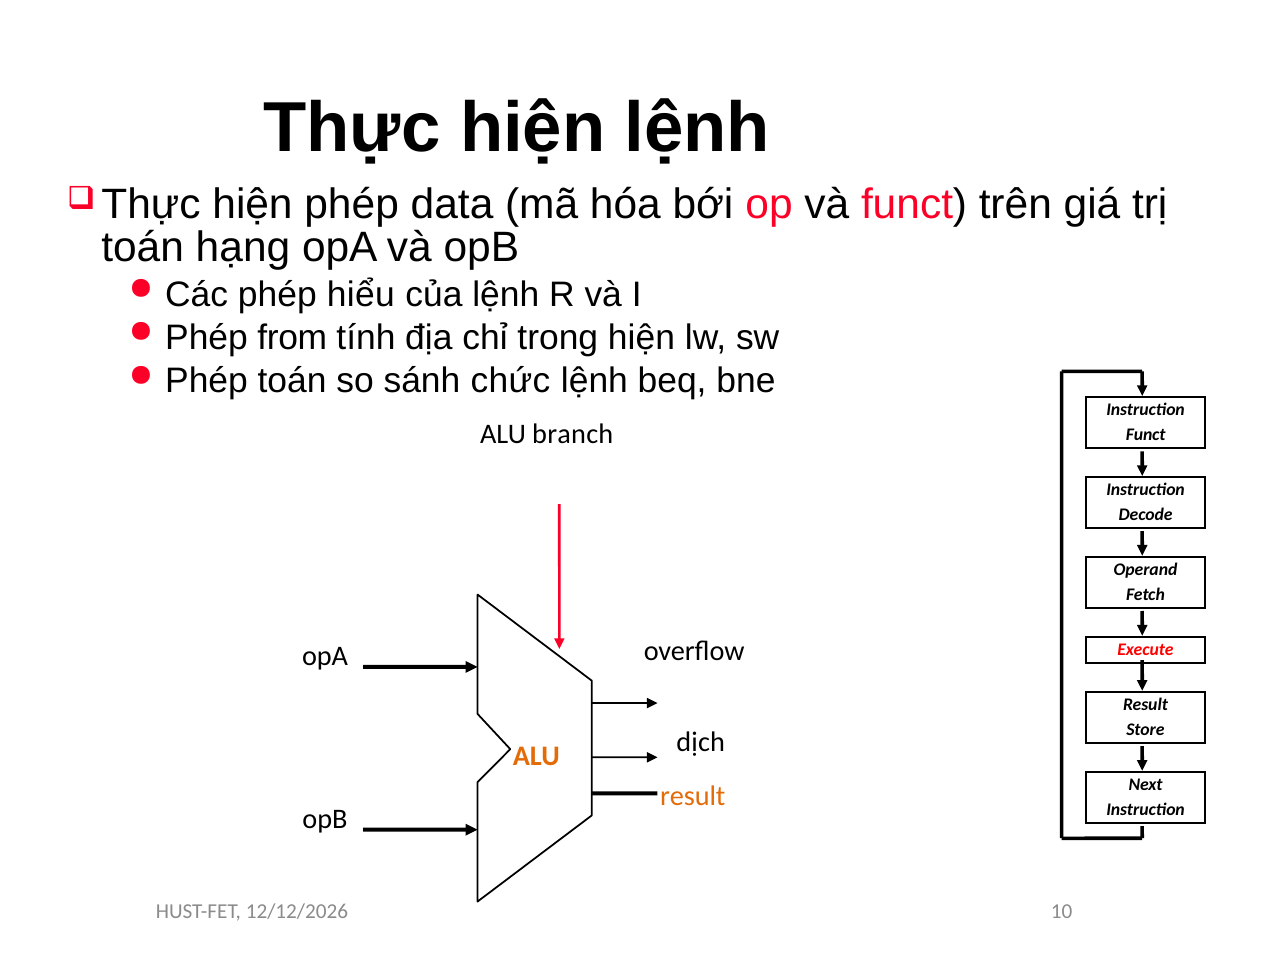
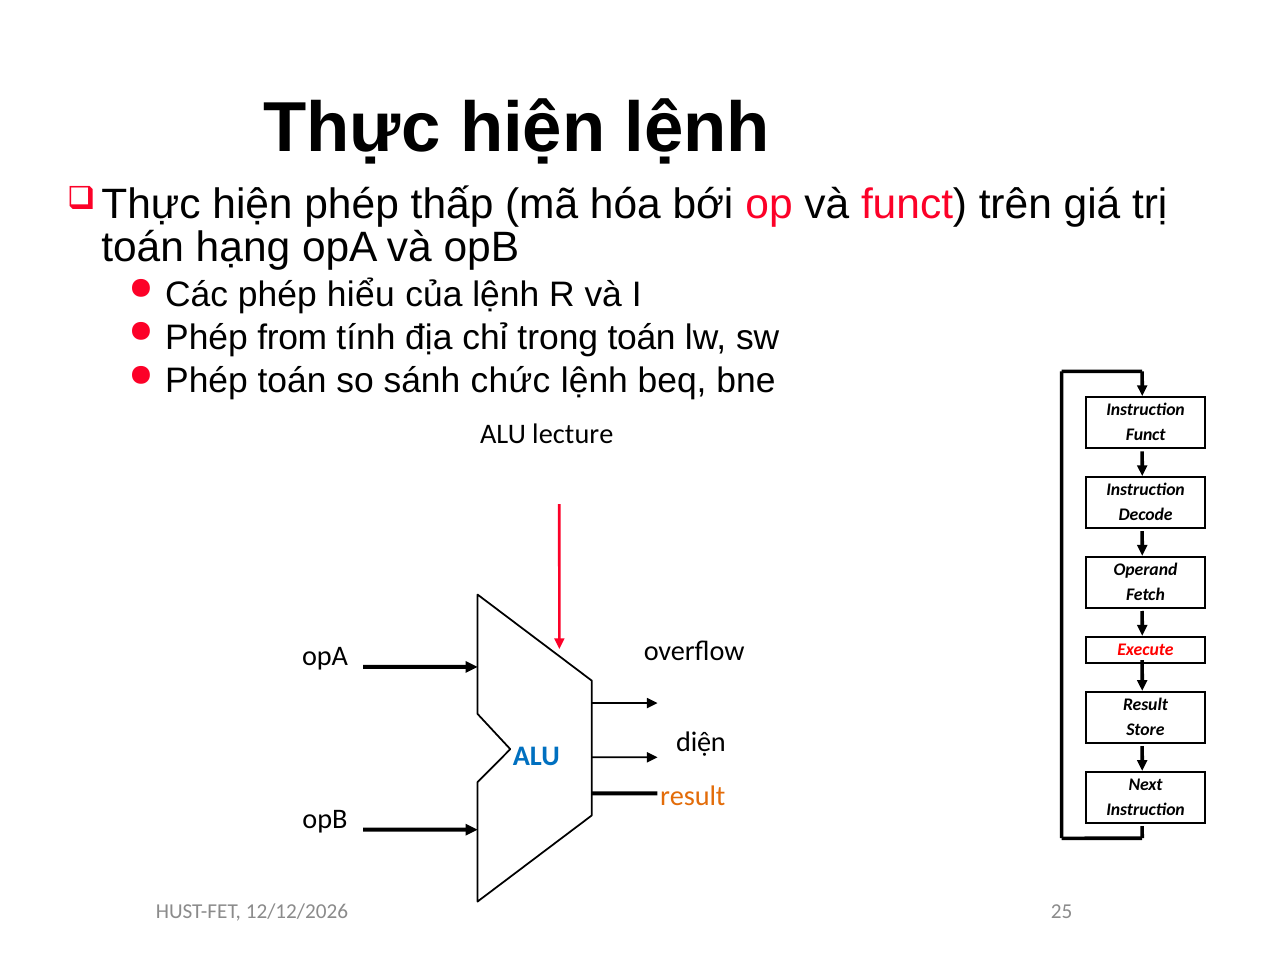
data: data -> thấp (452, 205)
trong hiện: hiện -> toán (642, 338)
branch: branch -> lecture (573, 435)
dịch: dịch -> diện (701, 742)
ALU colour: orange -> blue (536, 757)
10: 10 -> 25 (1062, 912)
